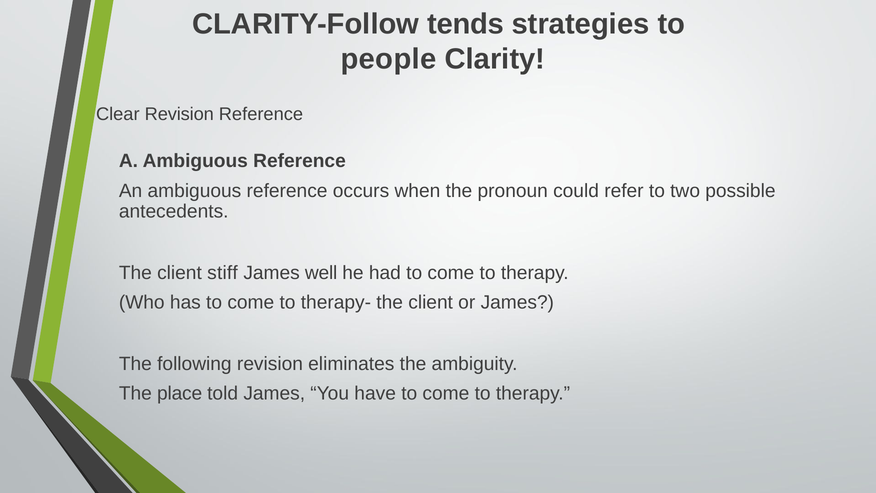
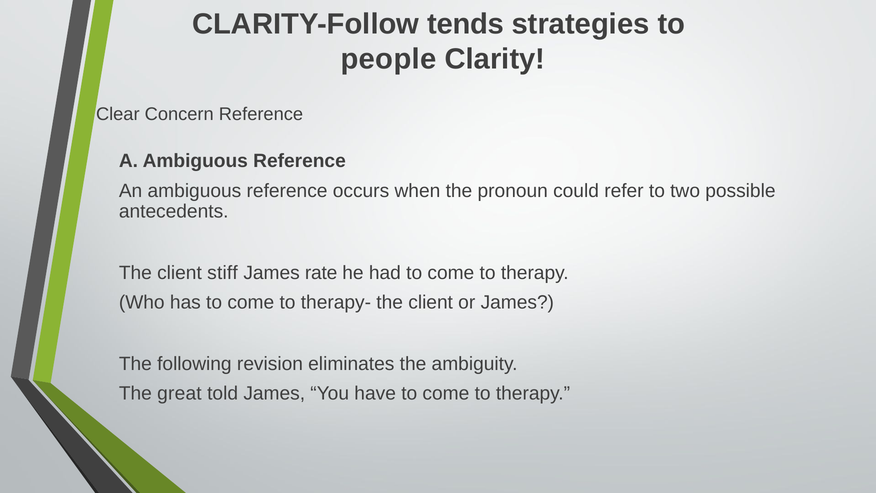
Clear Revision: Revision -> Concern (179, 114)
well: well -> rate (321, 273)
place: place -> great (179, 393)
